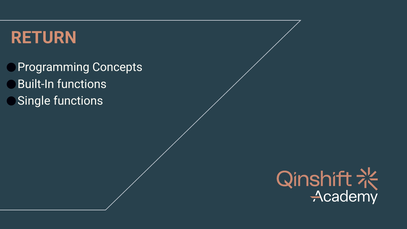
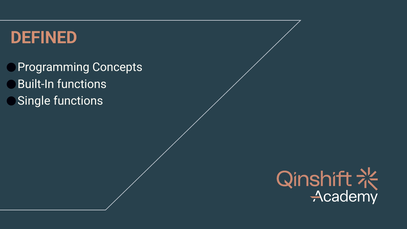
RETURN: RETURN -> DEFINED (44, 38)
